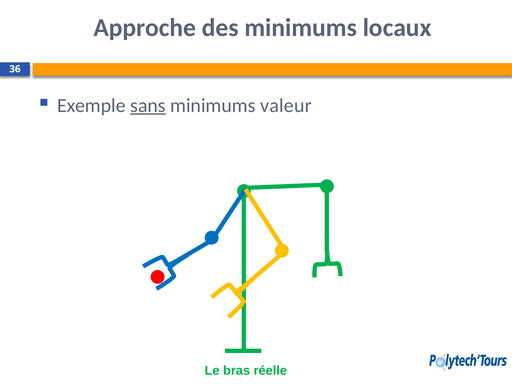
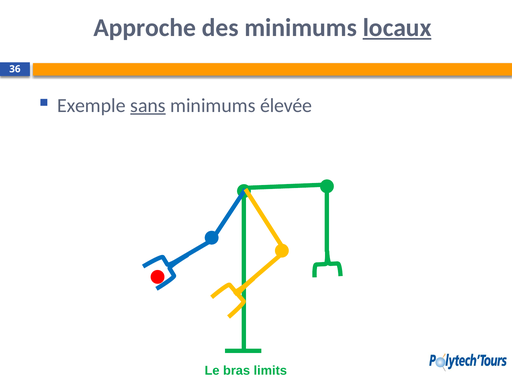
locaux underline: none -> present (397, 28)
valeur: valeur -> élevée (286, 106)
réelle: réelle -> limits (270, 371)
